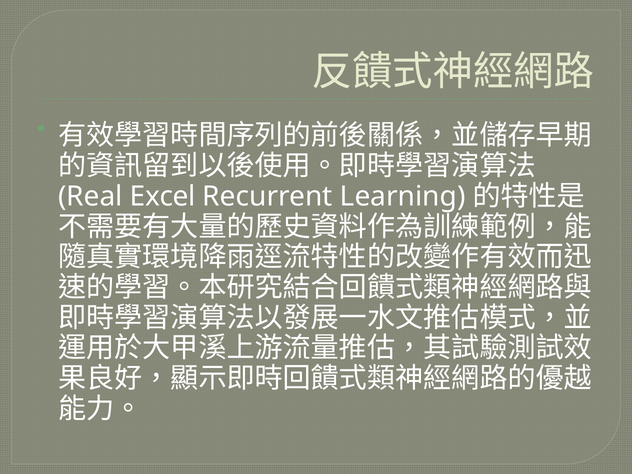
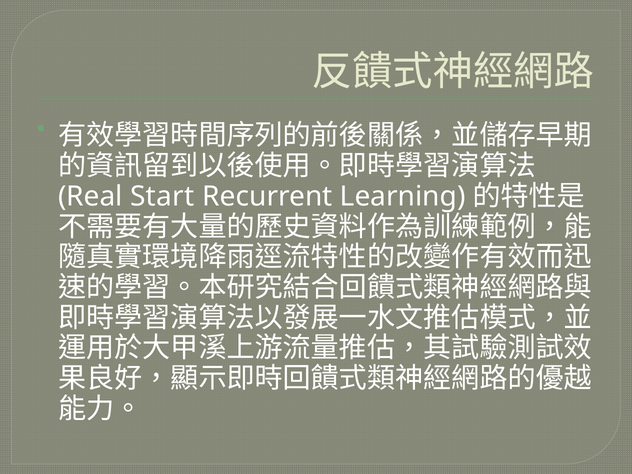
Excel: Excel -> Start (162, 196)
